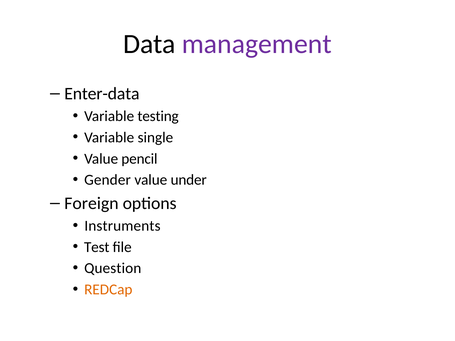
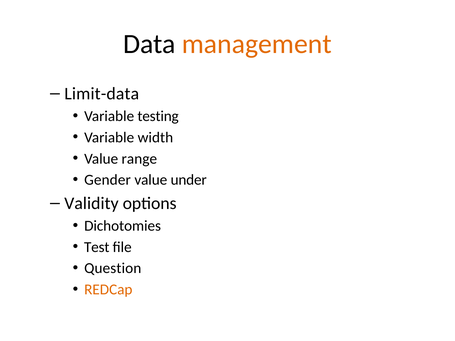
management colour: purple -> orange (257, 44)
Enter-data: Enter-data -> Limit-data (102, 94)
single: single -> width (155, 138)
pencil: pencil -> range (139, 159)
Foreign: Foreign -> Validity (91, 203)
Instruments: Instruments -> Dichotomies (123, 226)
